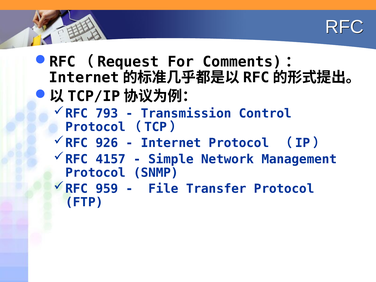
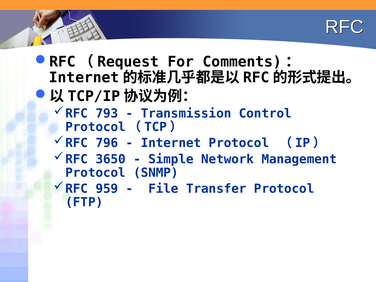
926: 926 -> 796 (107, 143)
4157: 4157 -> 3650 (111, 159)
